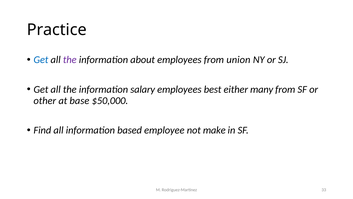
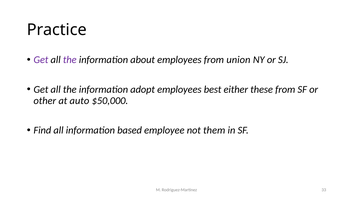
Get colour: blue -> purple (41, 60)
salary: salary -> adopt (143, 89)
many: many -> these (262, 89)
base: base -> auto (79, 100)
make: make -> them (214, 130)
